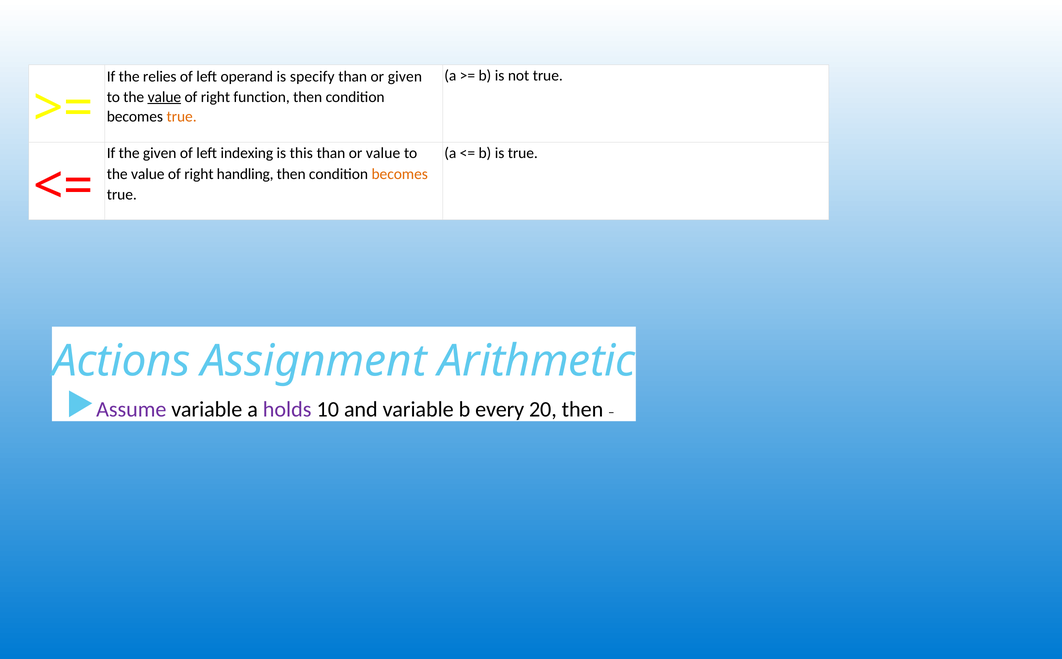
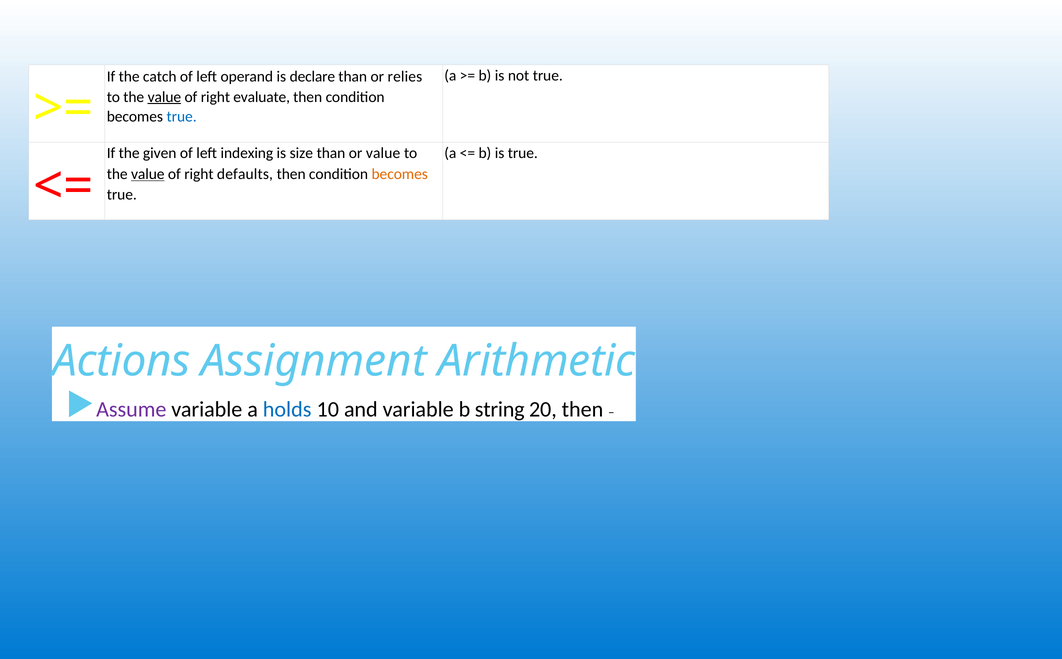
relies: relies -> catch (160, 77)
specify: specify -> declare (312, 77)
or given: given -> relies (405, 77)
function: function -> evaluate (262, 97)
true colour: orange -> blue (182, 117)
this: this -> size (301, 153)
value underline: none -> present (148, 174)
handling: handling -> defaults (245, 174)
holds colour: purple -> blue (287, 409)
every: every -> string (500, 409)
